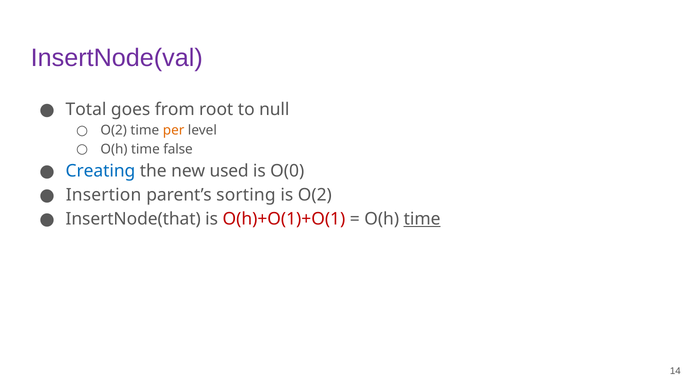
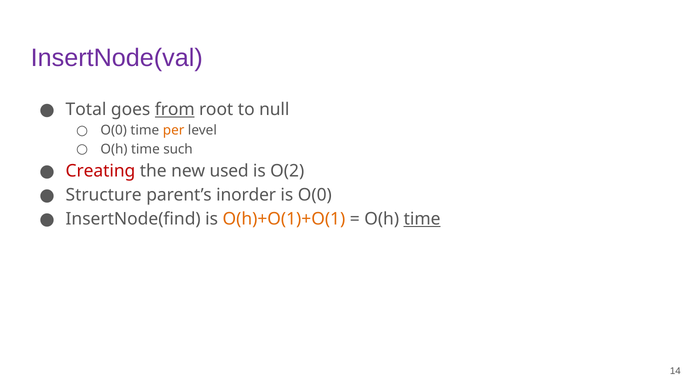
from underline: none -> present (175, 110)
O(2: O(2 -> O(0 (114, 130)
false: false -> such (178, 149)
Creating colour: blue -> red (100, 171)
O(0: O(0 -> O(2 (287, 171)
Insertion: Insertion -> Structure (104, 195)
sorting: sorting -> inorder (246, 195)
is O(2: O(2 -> O(0 (315, 195)
InsertNode(that: InsertNode(that -> InsertNode(find (133, 219)
O(h)+O(1)+O(1 colour: red -> orange (284, 219)
